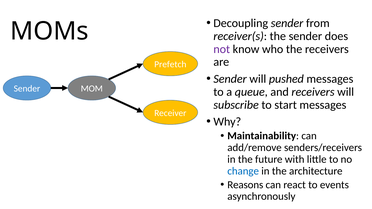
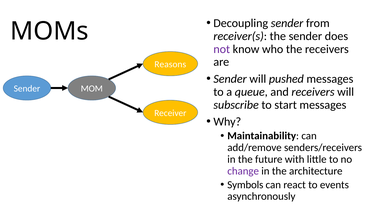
Prefetch: Prefetch -> Reasons (170, 64)
change colour: blue -> purple (243, 171)
Reasons: Reasons -> Symbols (245, 185)
